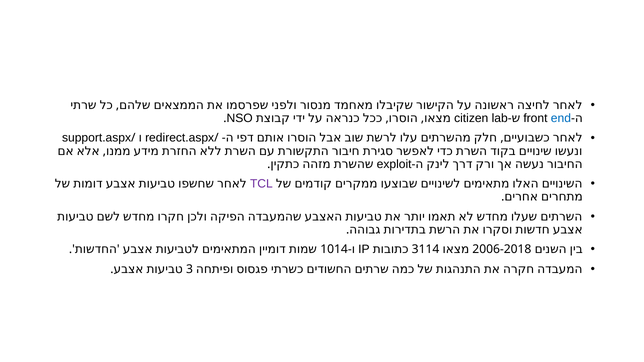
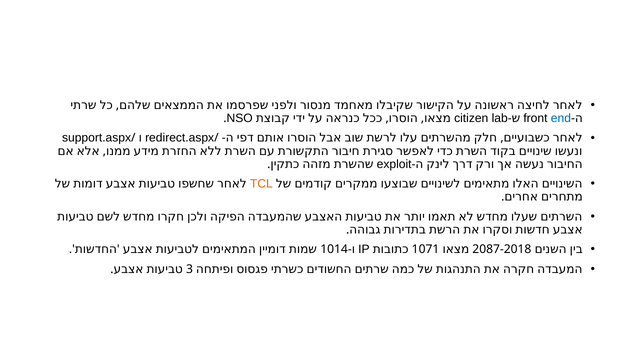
TCL colour: purple -> orange (261, 184)
3114: 3114 -> 1071 (426, 250)
2006-2018: 2006-2018 -> 2087-2018 (502, 250)
